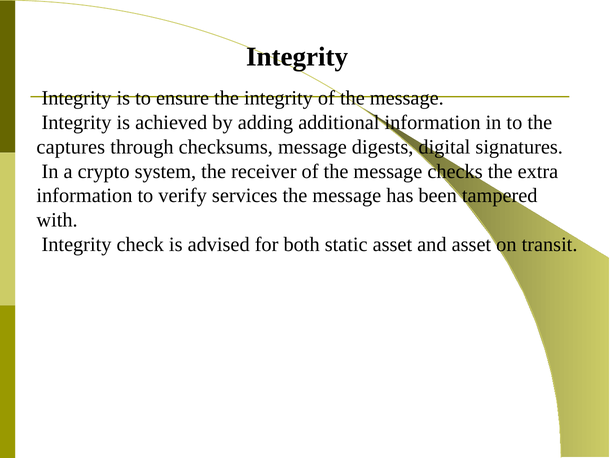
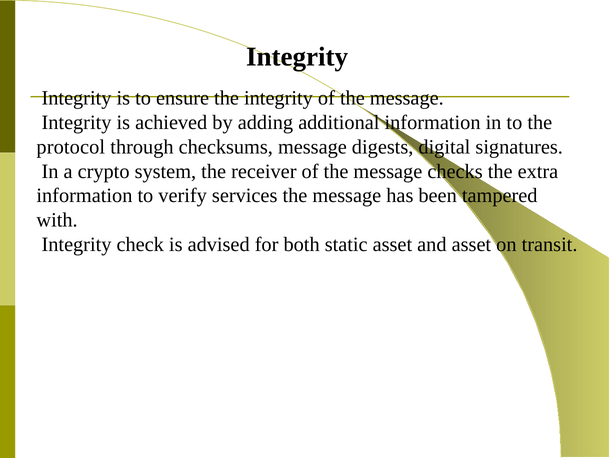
captures: captures -> protocol (71, 147)
